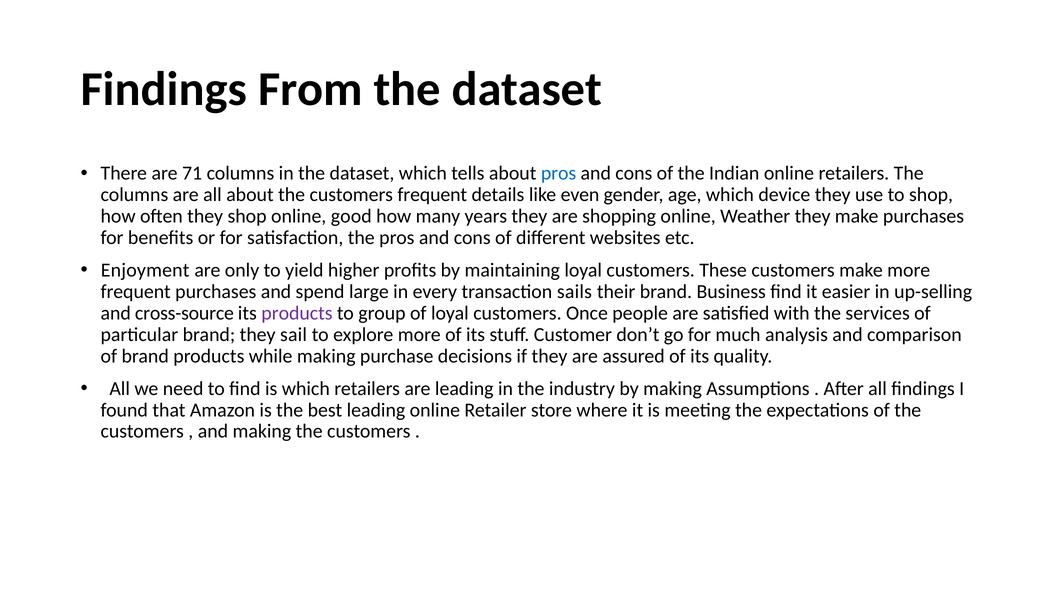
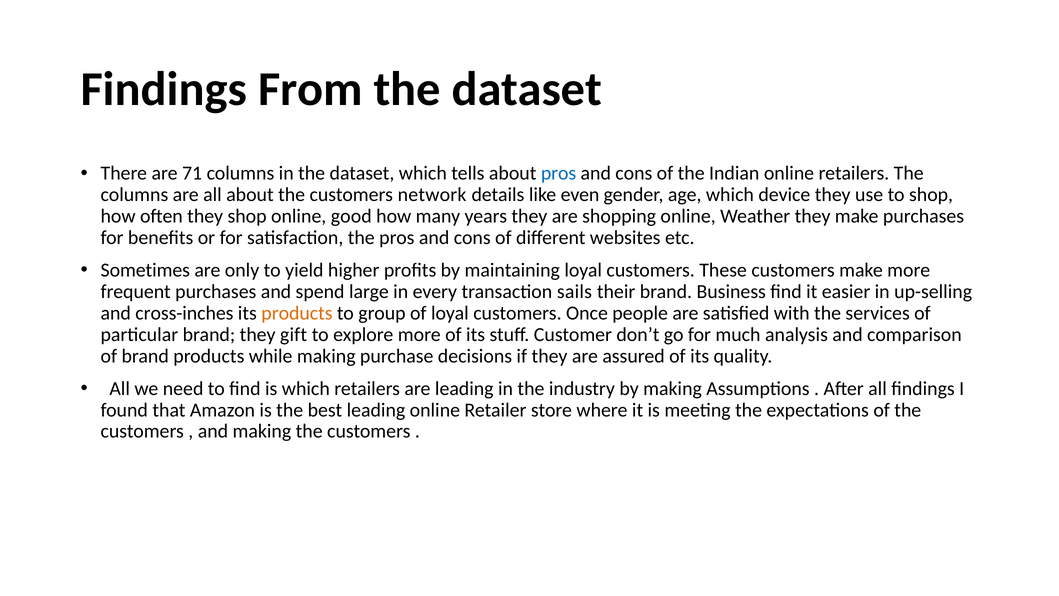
customers frequent: frequent -> network (432, 195)
Enjoyment: Enjoyment -> Sometimes (145, 270)
cross-source: cross-source -> cross-inches (184, 313)
products colour: purple -> orange (297, 313)
sail: sail -> gift (294, 334)
